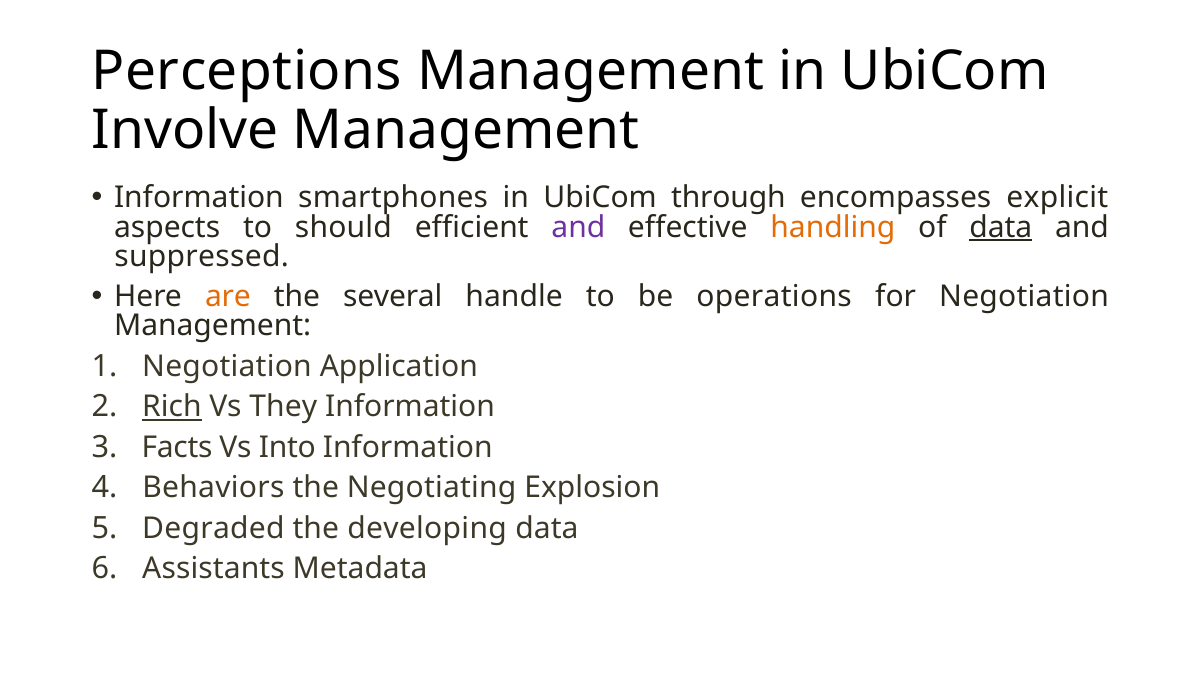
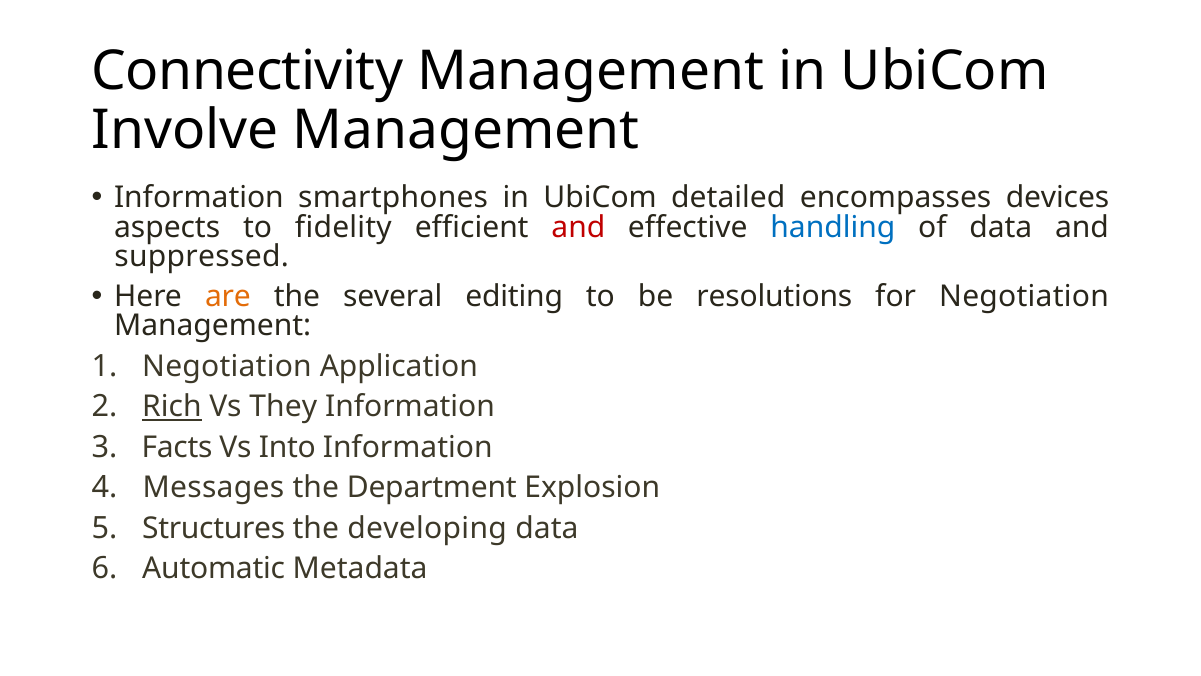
Perceptions: Perceptions -> Connectivity (247, 71)
through: through -> detailed (728, 198)
explicit: explicit -> devices (1058, 198)
should: should -> fidelity (343, 227)
and colour: purple -> red (578, 227)
handling colour: orange -> blue (833, 227)
data underline: present -> none (1001, 227)
handle: handle -> editing (514, 297)
operations: operations -> resolutions (774, 297)
Behaviors: Behaviors -> Messages (213, 487)
Negotiating: Negotiating -> Department (432, 487)
Degraded: Degraded -> Structures (214, 528)
Assistants: Assistants -> Automatic (214, 568)
